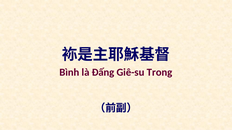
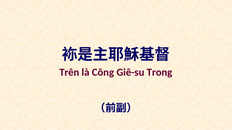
Bình: Bình -> Trên (69, 73)
Đấng: Đấng -> Công (103, 73)
